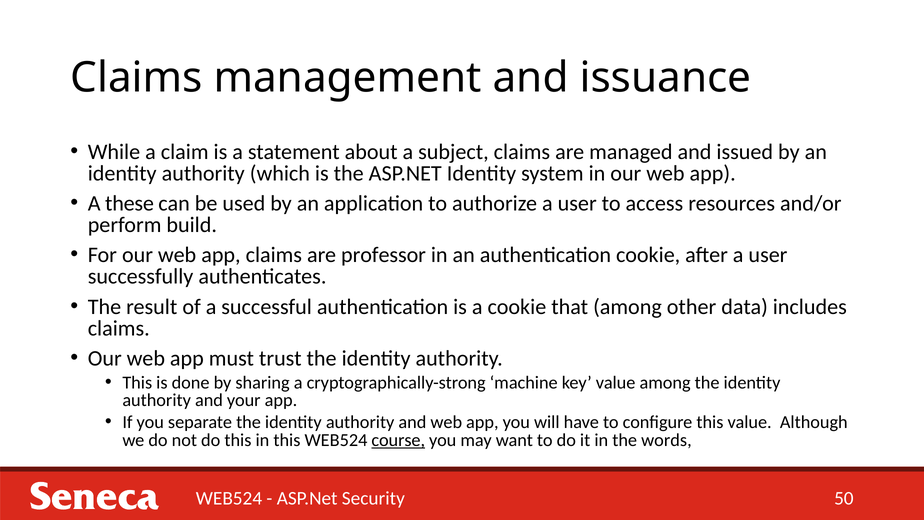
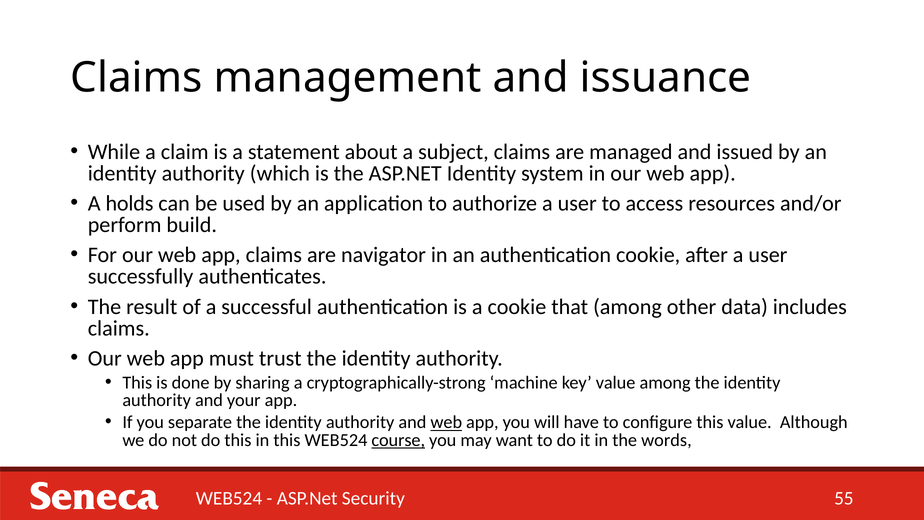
these: these -> holds (129, 203)
professor: professor -> navigator (383, 255)
web underline: none -> present (446, 422)
50: 50 -> 55 (844, 498)
